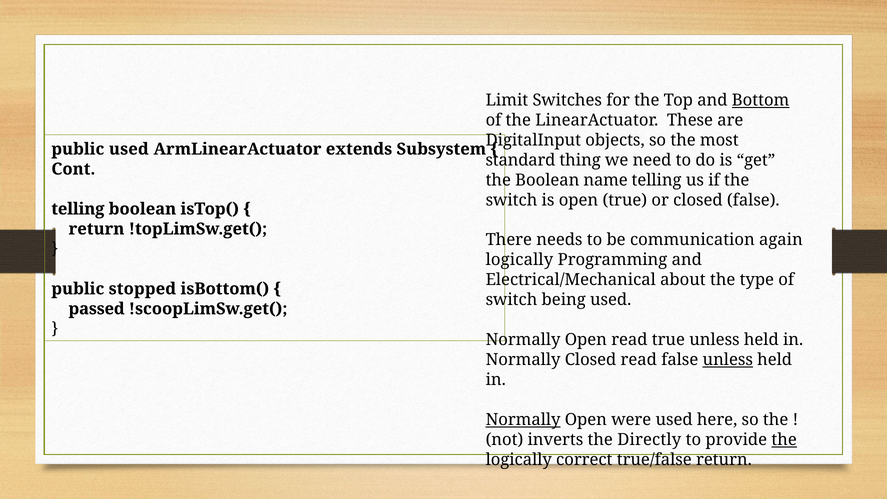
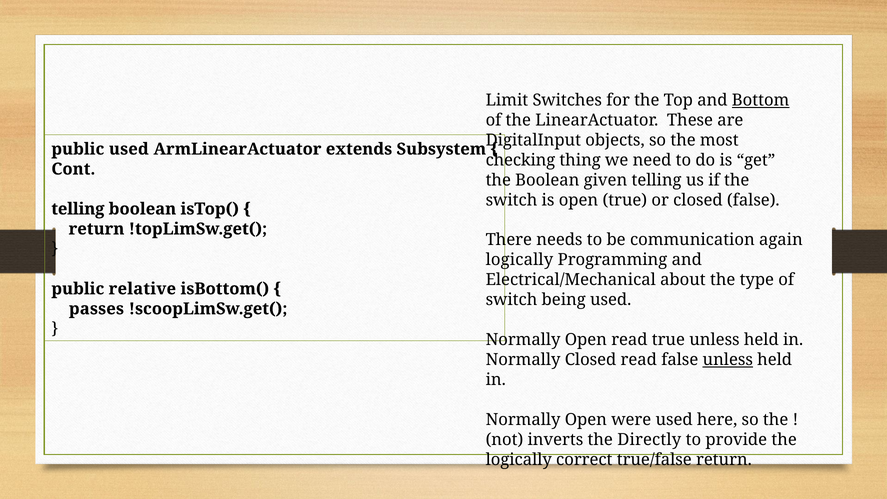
standard: standard -> checking (520, 160)
name: name -> given (605, 180)
stopped: stopped -> relative (142, 289)
passed: passed -> passes (96, 309)
Normally underline: present -> none (523, 420)
the underline: present -> none (784, 440)
